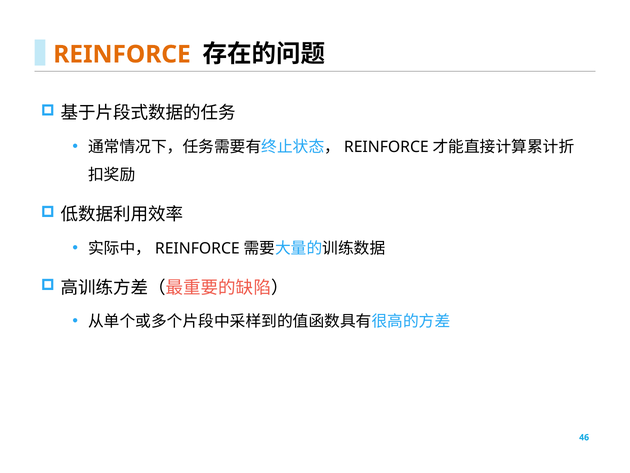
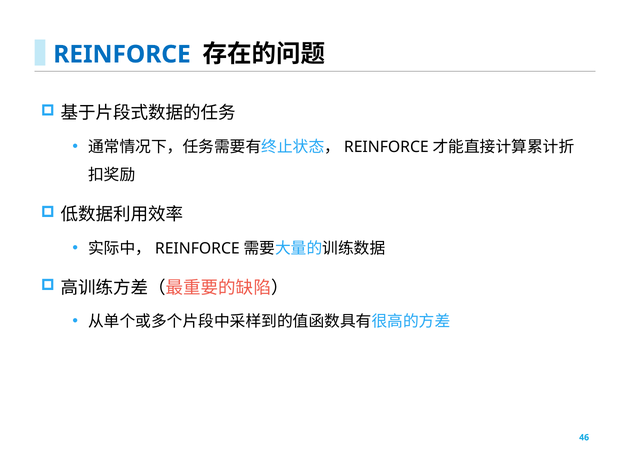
REINFORCE colour: orange -> blue (122, 54)
